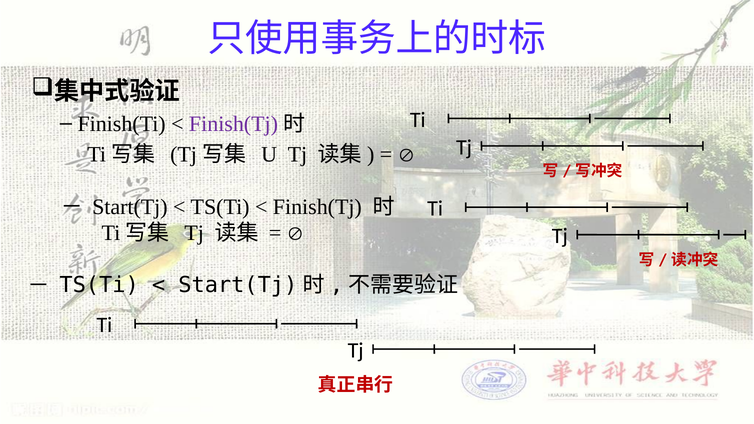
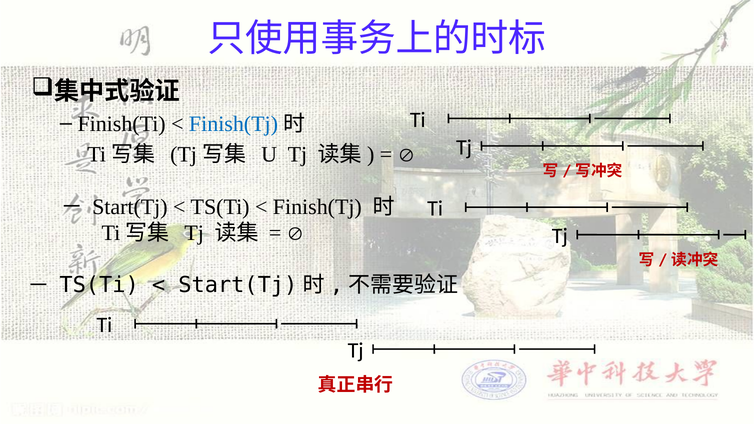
Finish(Tj colour: purple -> blue (233, 124)
